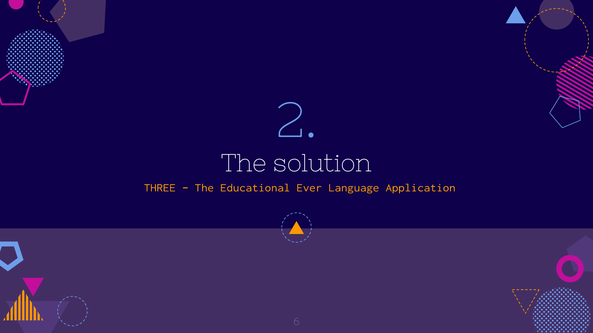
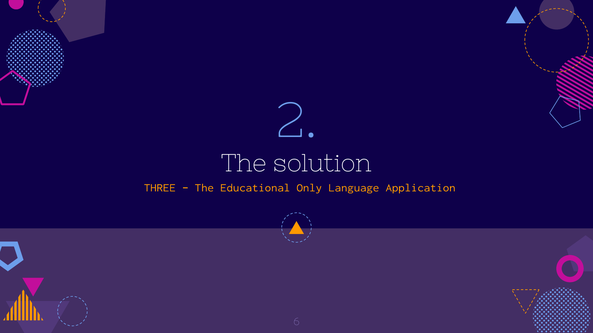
Ever: Ever -> Only (309, 188)
